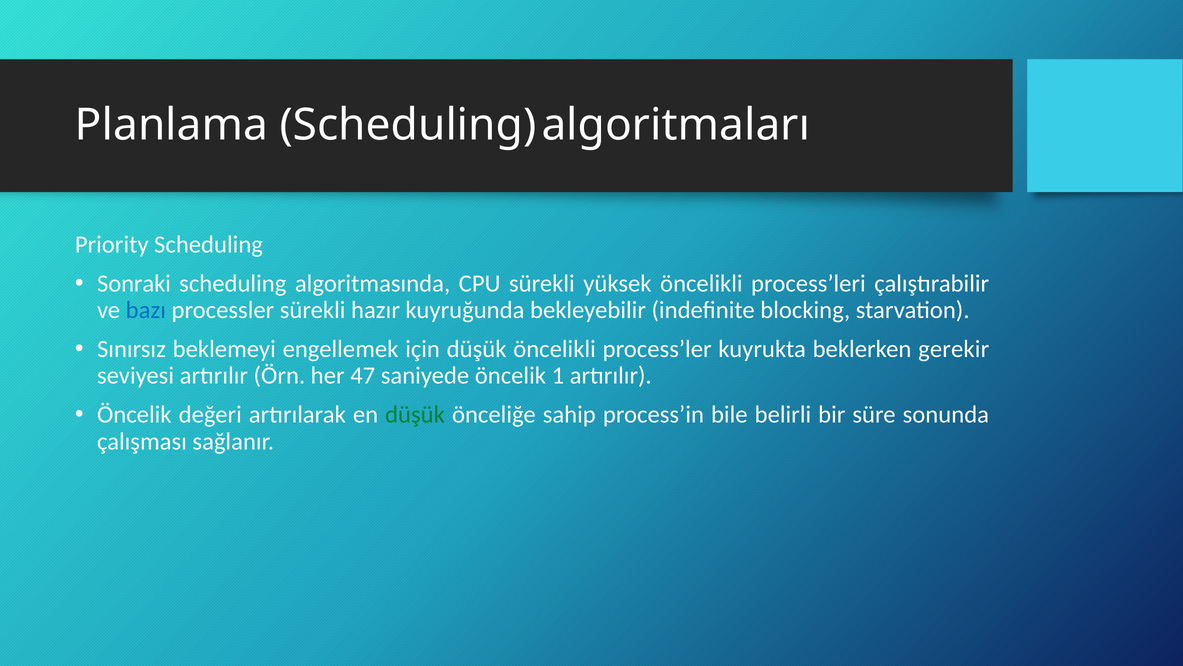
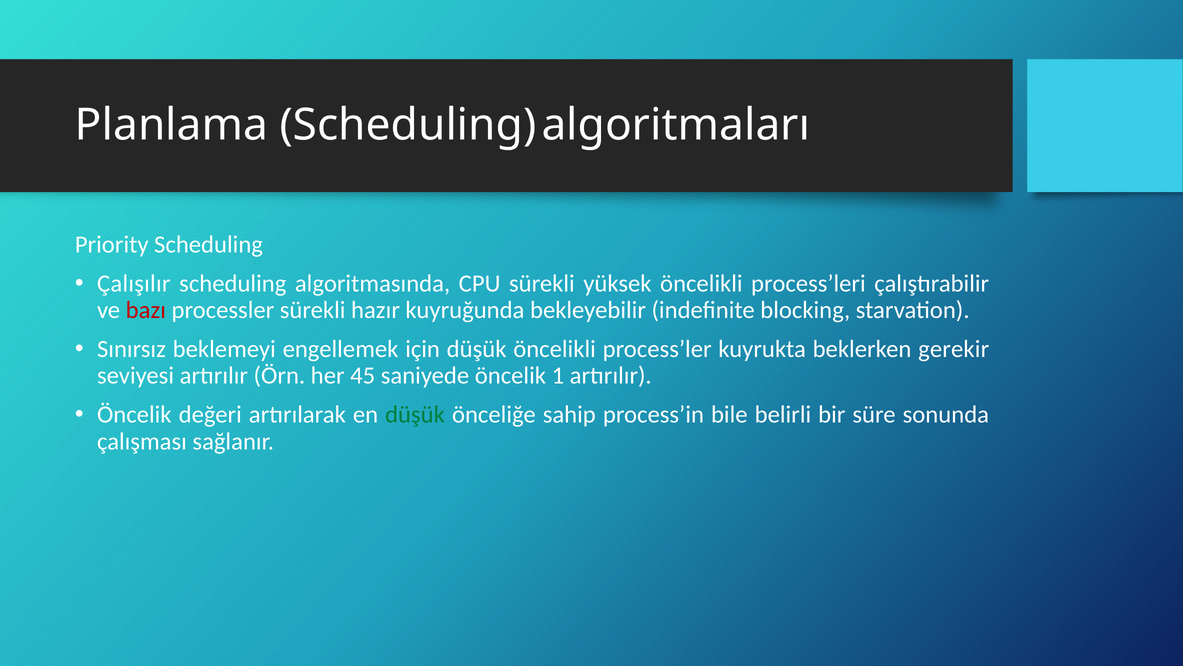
Sonraki: Sonraki -> Çalışılır (134, 283)
bazı colour: blue -> red (146, 310)
47: 47 -> 45 (363, 375)
